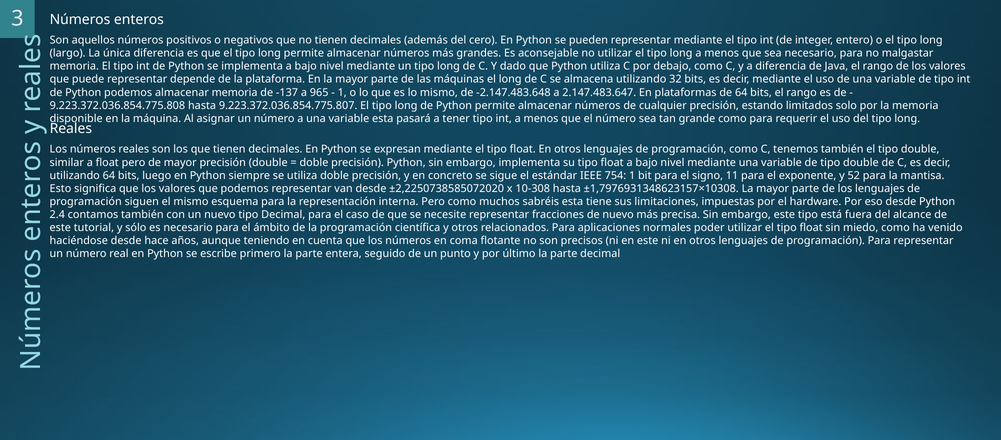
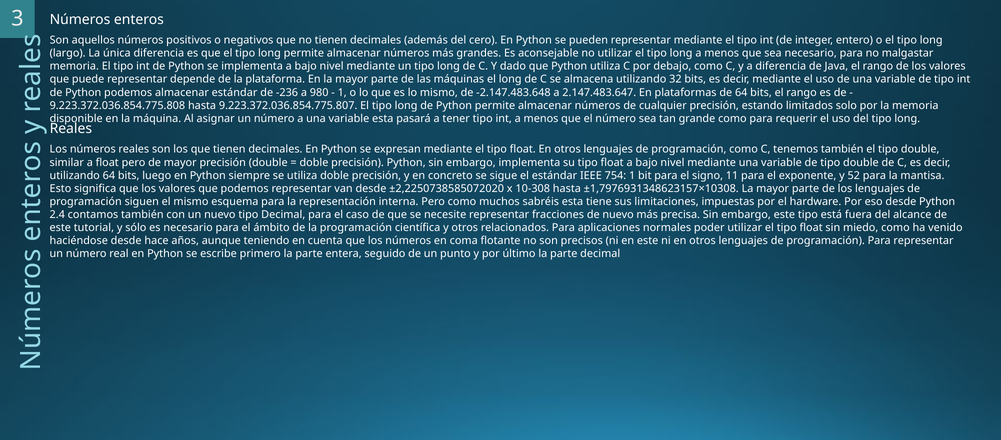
almacenar memoria: memoria -> estándar (235, 92)
-137: -137 -> -236 (287, 92)
965: 965 -> 980 (319, 92)
